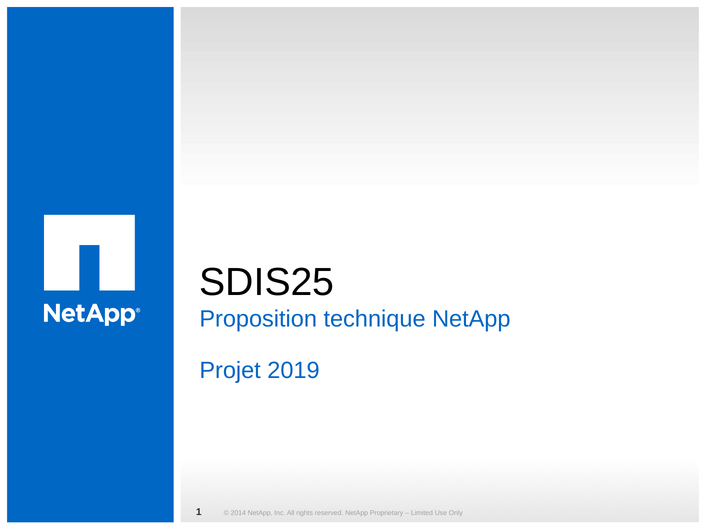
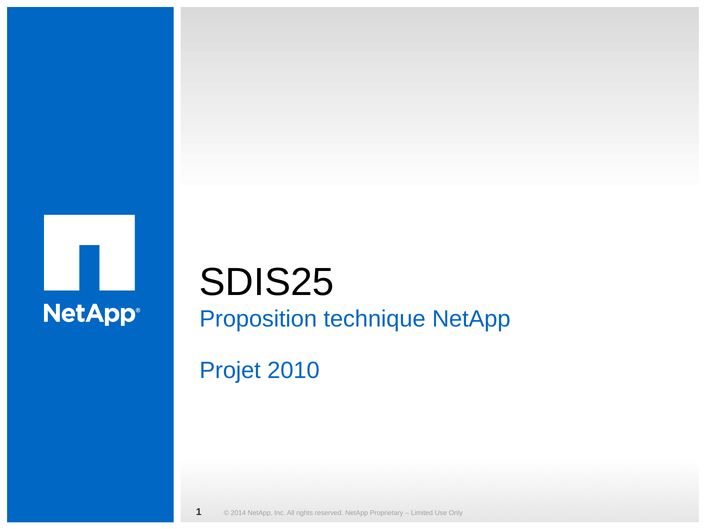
2019: 2019 -> 2010 (293, 371)
